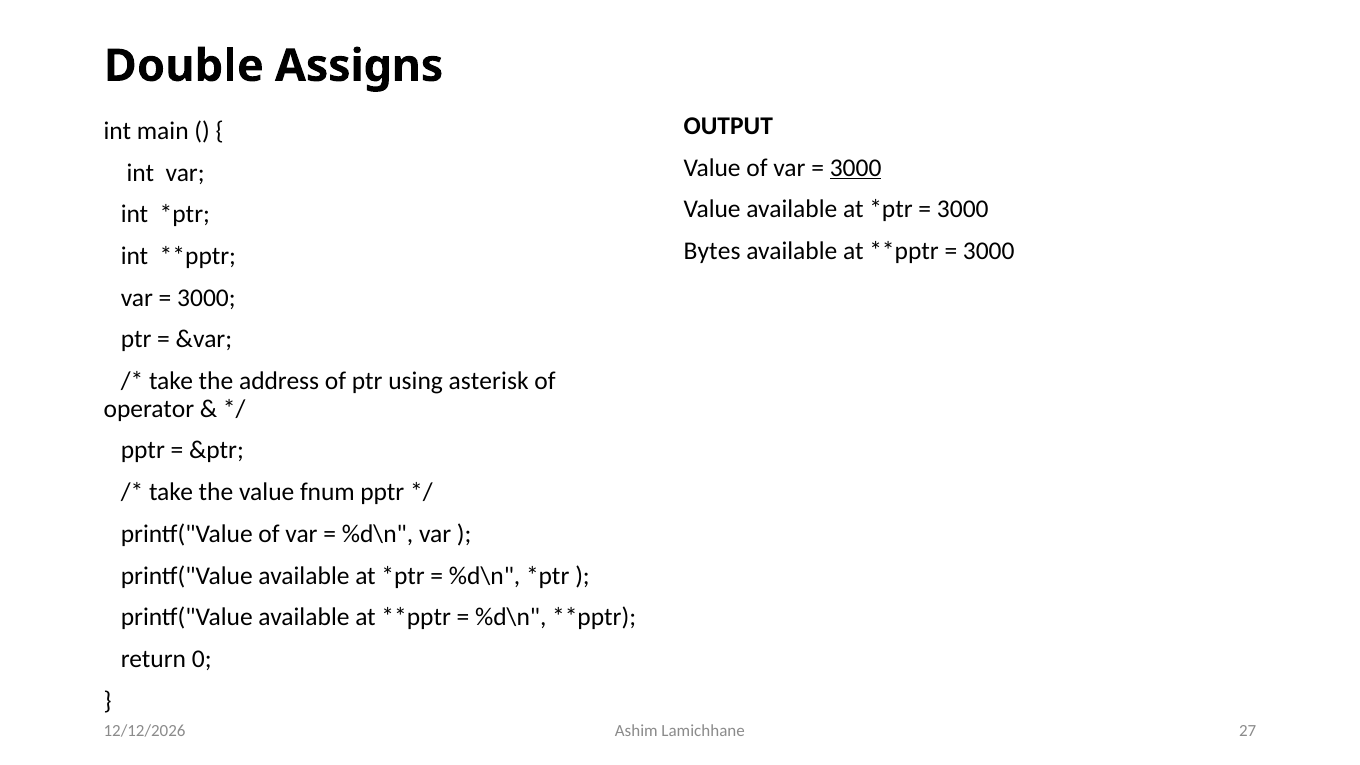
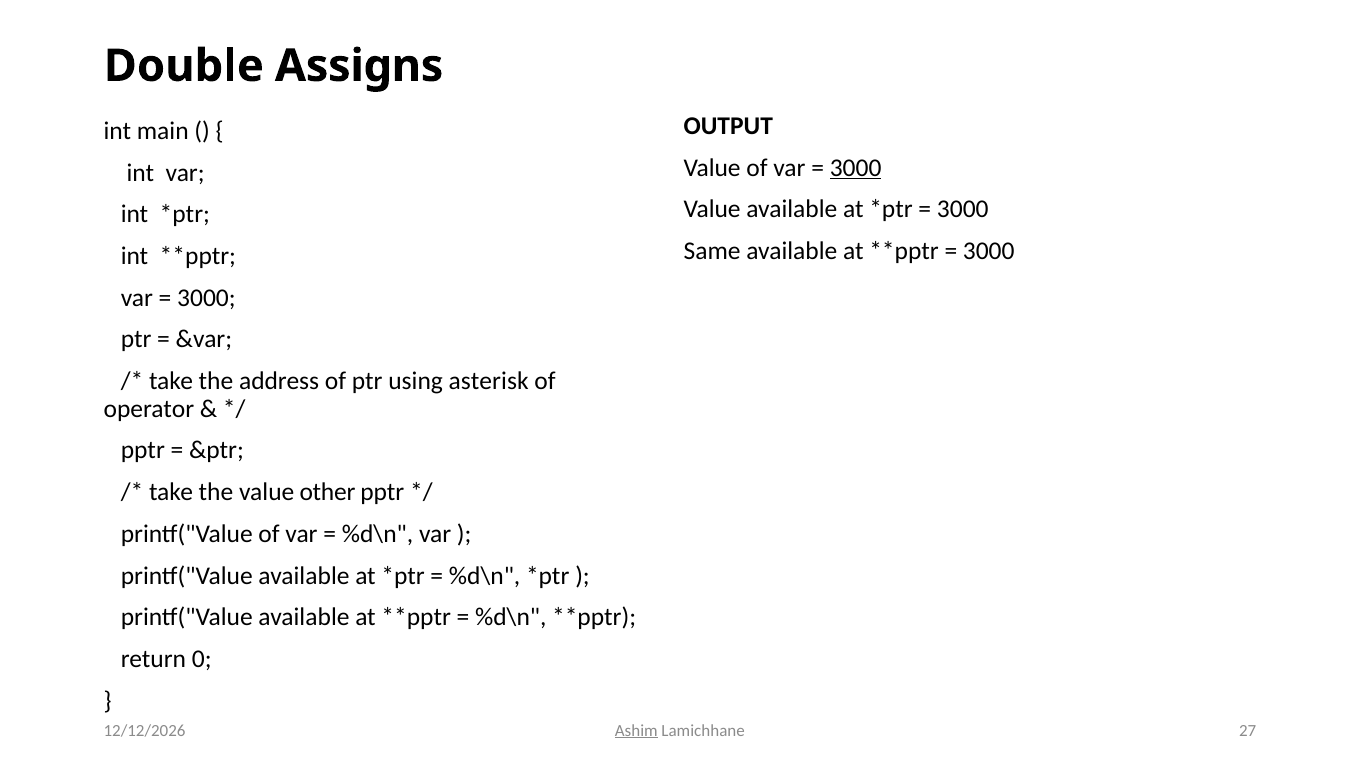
Bytes: Bytes -> Same (712, 251)
fnum: fnum -> other (327, 492)
Ashim underline: none -> present (636, 730)
